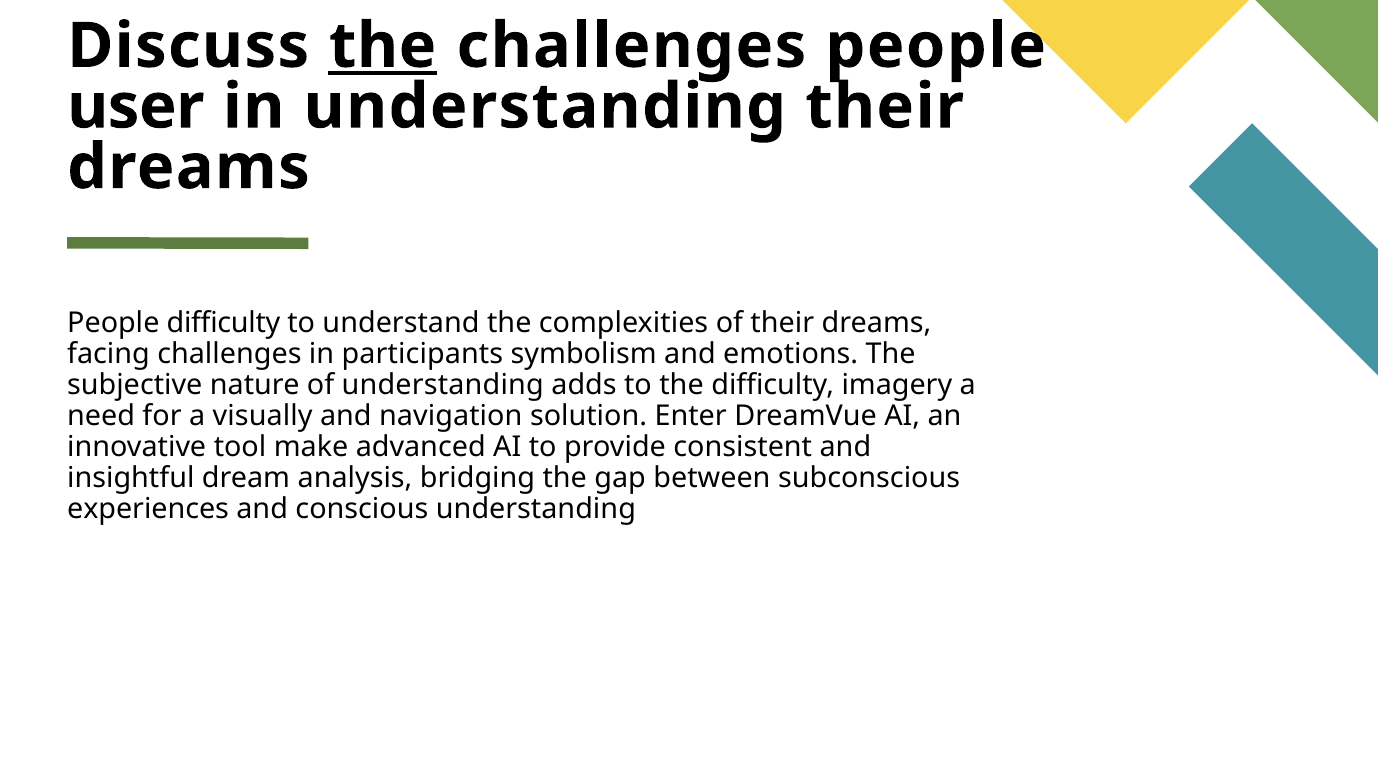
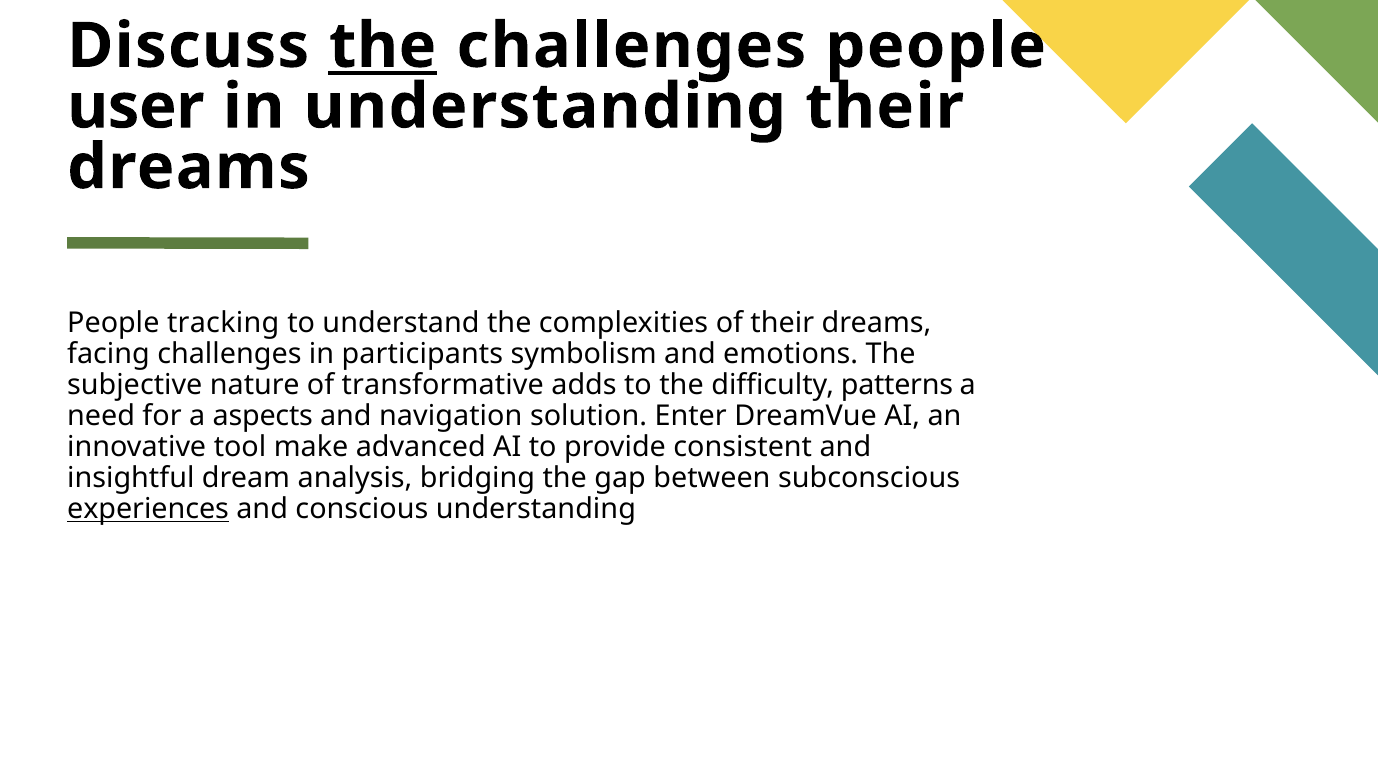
People difficulty: difficulty -> tracking (223, 323)
of understanding: understanding -> transformative (443, 385)
imagery: imagery -> patterns (897, 385)
visually: visually -> aspects (263, 416)
experiences underline: none -> present (148, 509)
